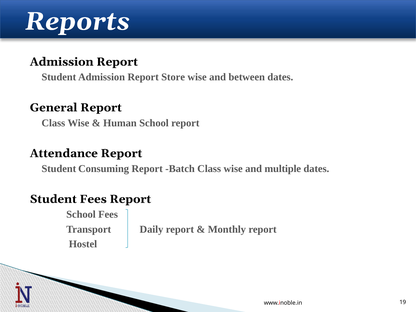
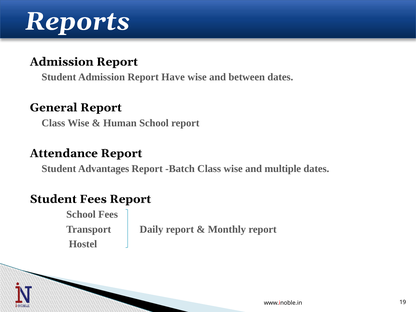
Store: Store -> Have (173, 77)
Consuming: Consuming -> Advantages (104, 169)
